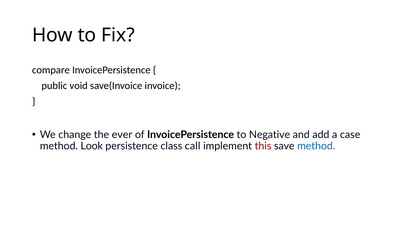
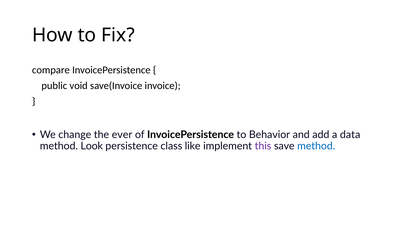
Negative: Negative -> Behavior (270, 135)
case: case -> data (350, 135)
call: call -> like (193, 146)
this colour: red -> purple (263, 146)
